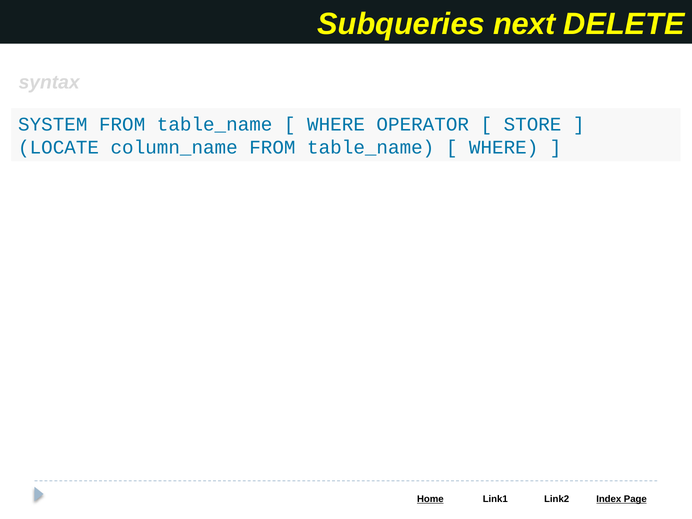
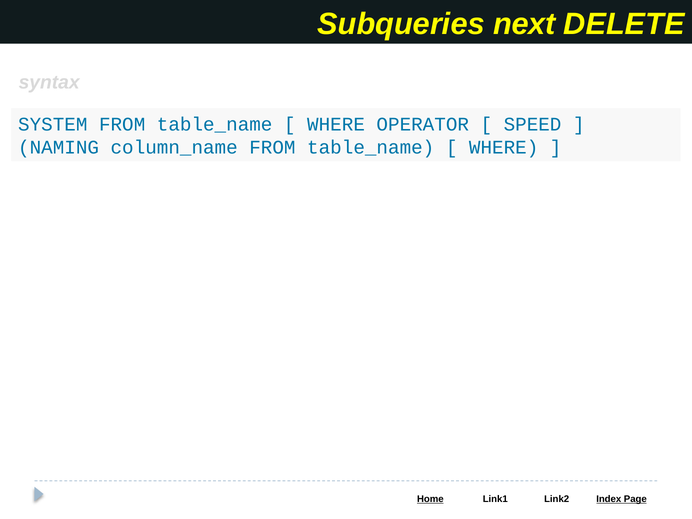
STORE: STORE -> SPEED (533, 124)
LOCATE: LOCATE -> NAMING (59, 148)
